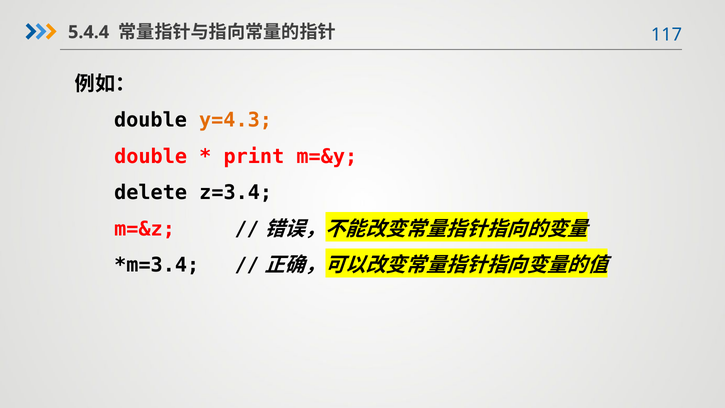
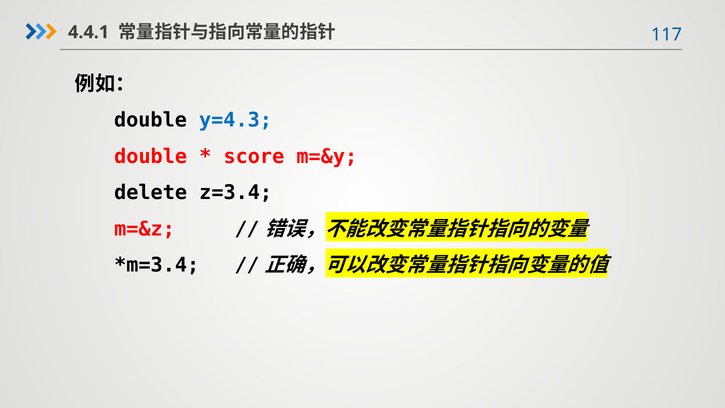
5.4.4: 5.4.4 -> 4.4.1 (89, 32)
y=4.3 colour: orange -> blue (236, 120)
print: print -> score (254, 156)
